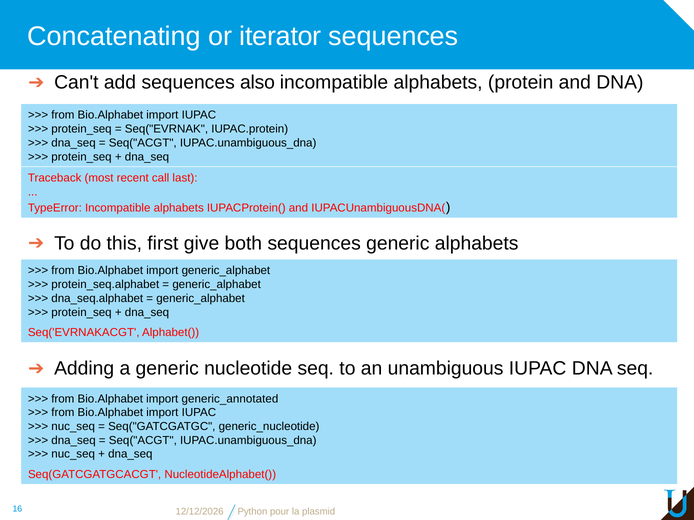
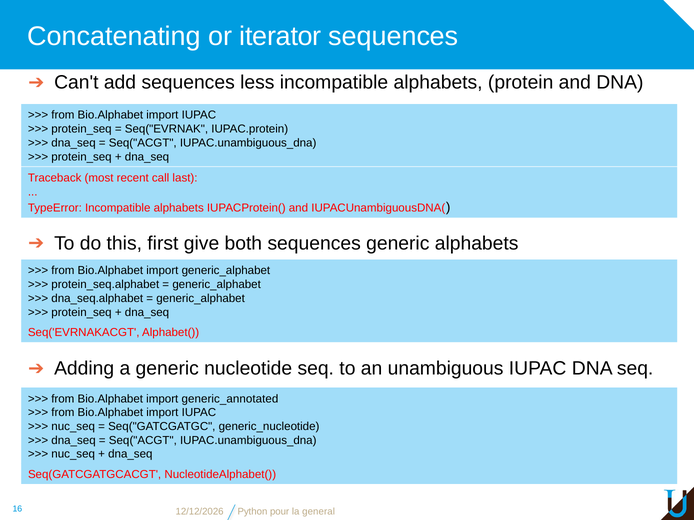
also: also -> less (257, 83)
plasmid: plasmid -> general (319, 512)
